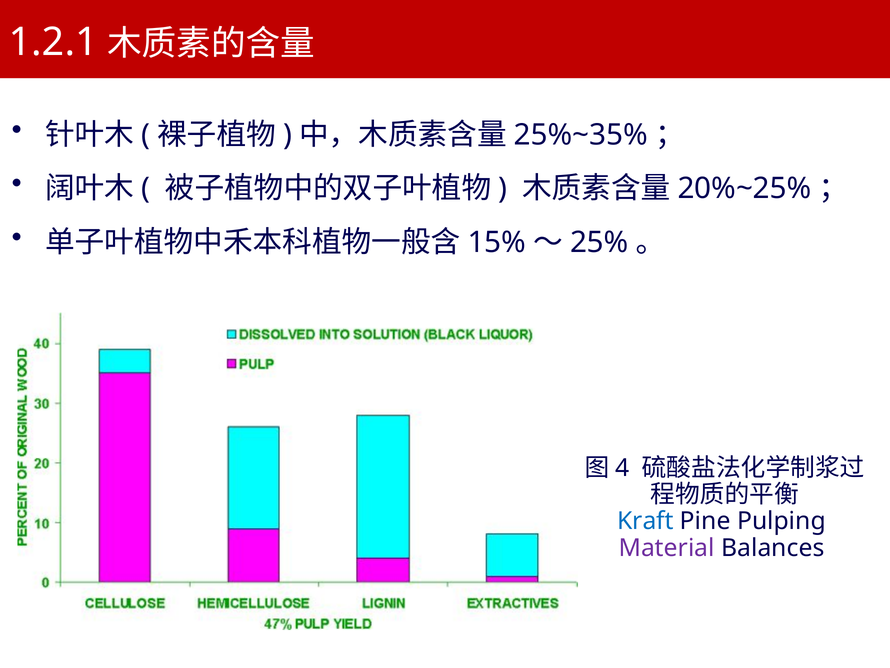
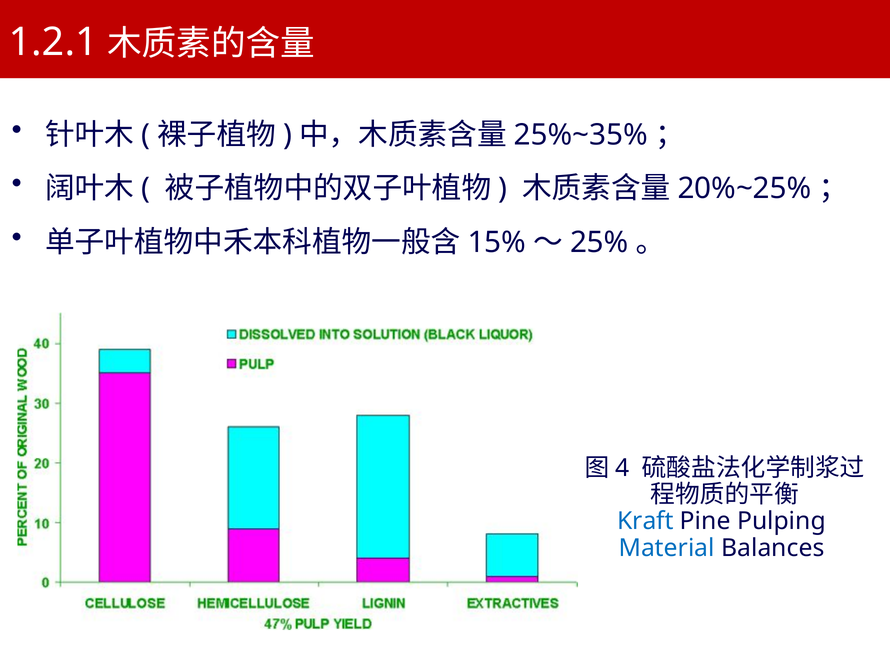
Material colour: purple -> blue (667, 548)
